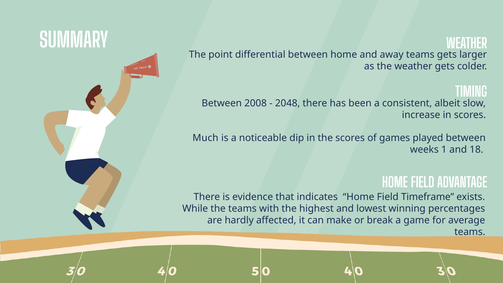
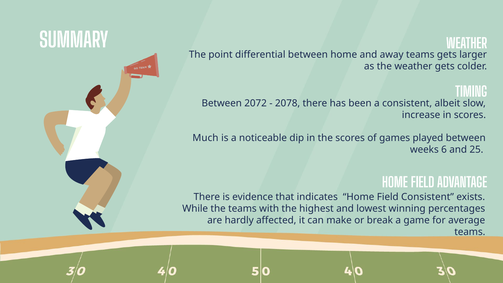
2008: 2008 -> 2072 (256, 103)
2048: 2048 -> 2078 (288, 103)
1: 1 -> 6 (444, 150)
18: 18 -> 25 (476, 150)
Field Timeframe: Timeframe -> Consistent (427, 197)
